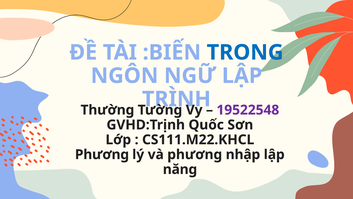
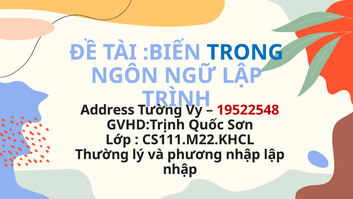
Thường: Thường -> Address (107, 110)
19522548 colour: purple -> red (248, 110)
Phương: Phương -> Thường (102, 154)
năng: năng -> nhập (180, 169)
